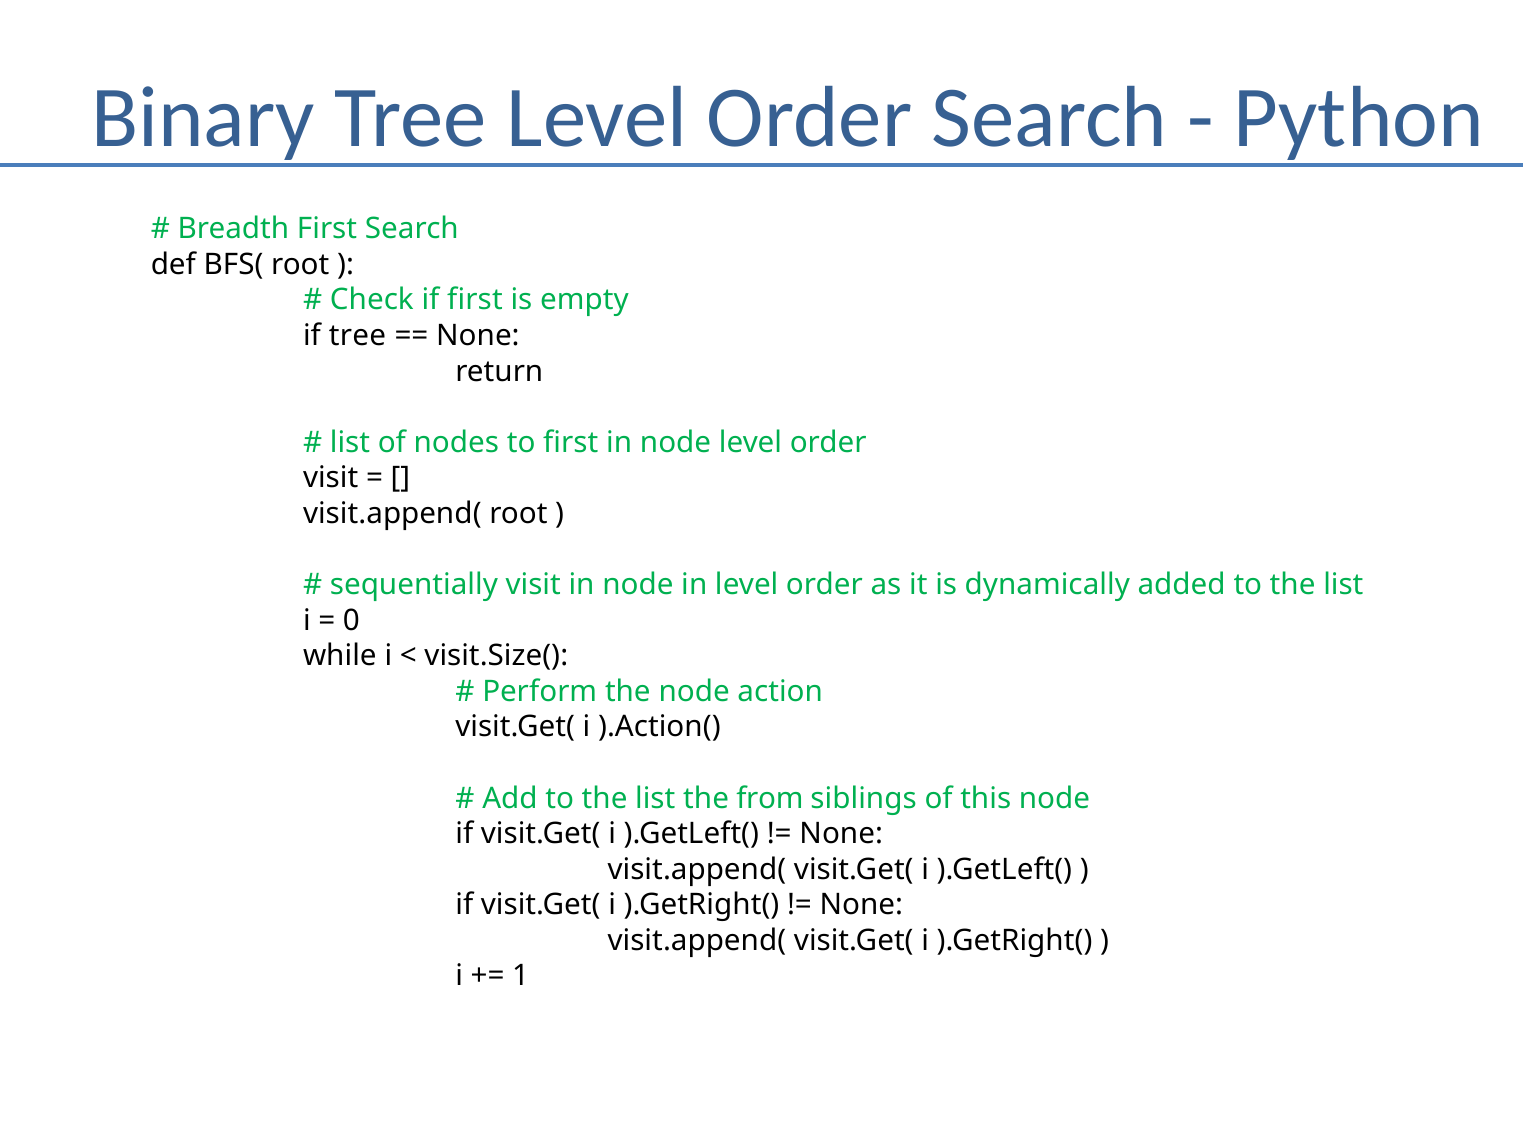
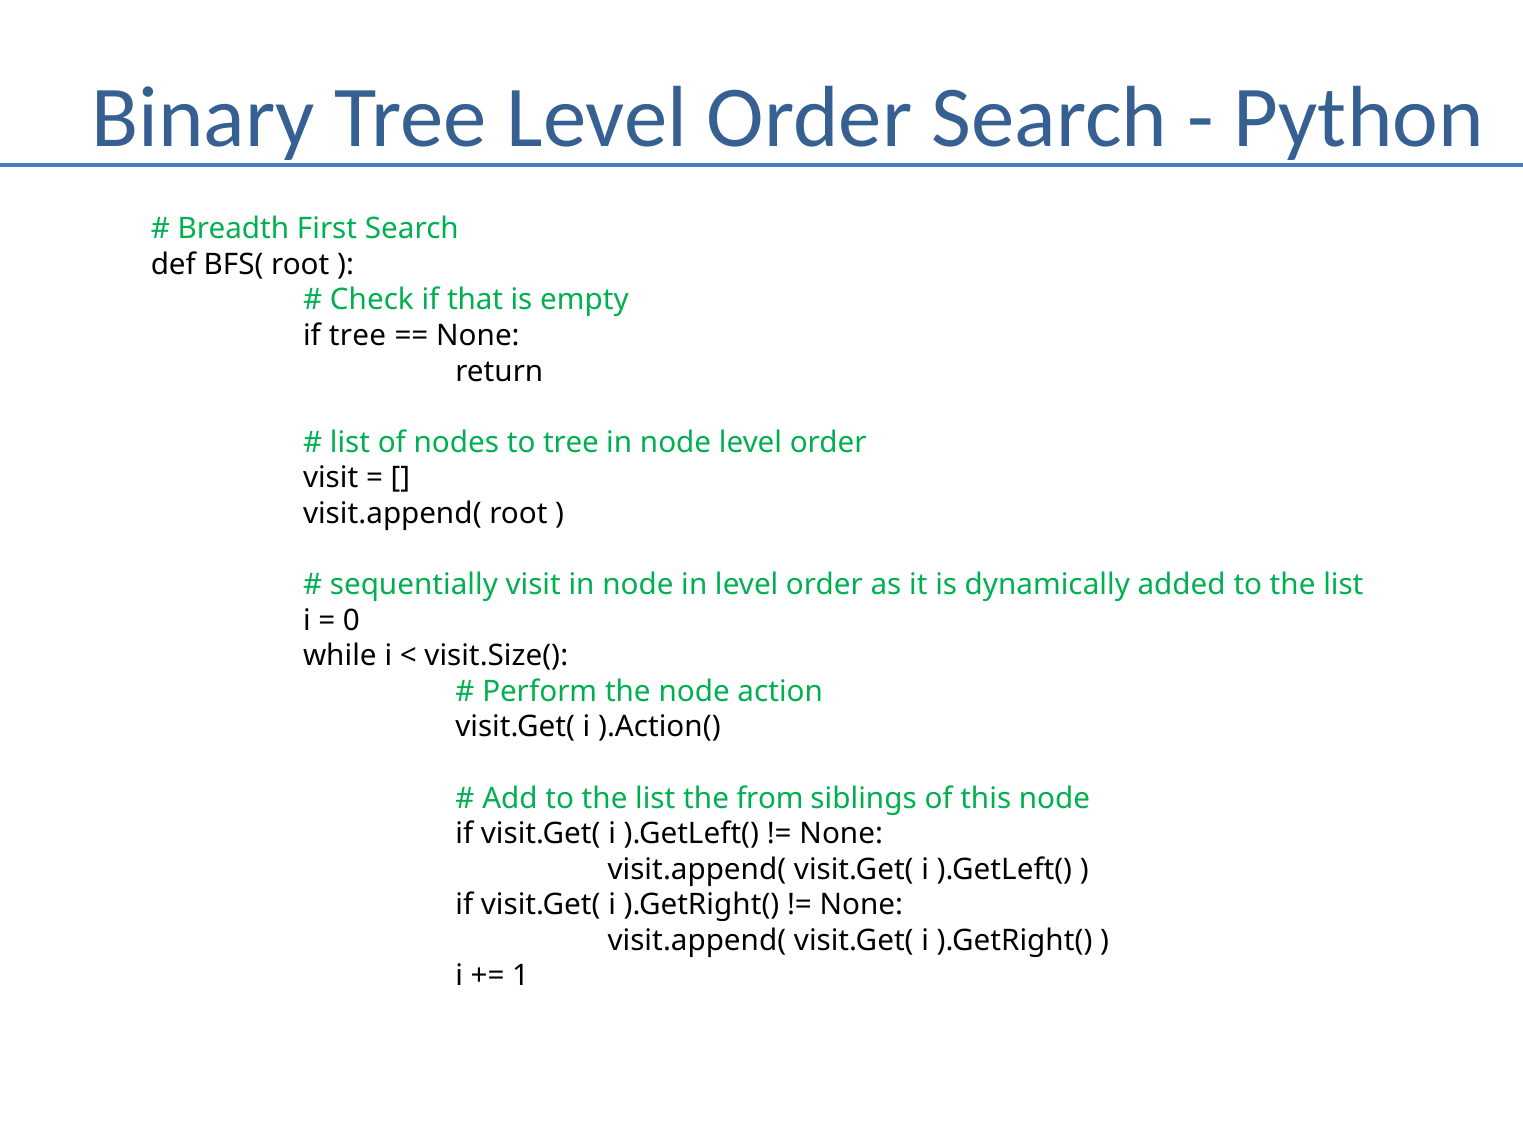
if first: first -> that (475, 300)
to first: first -> tree (571, 442)
